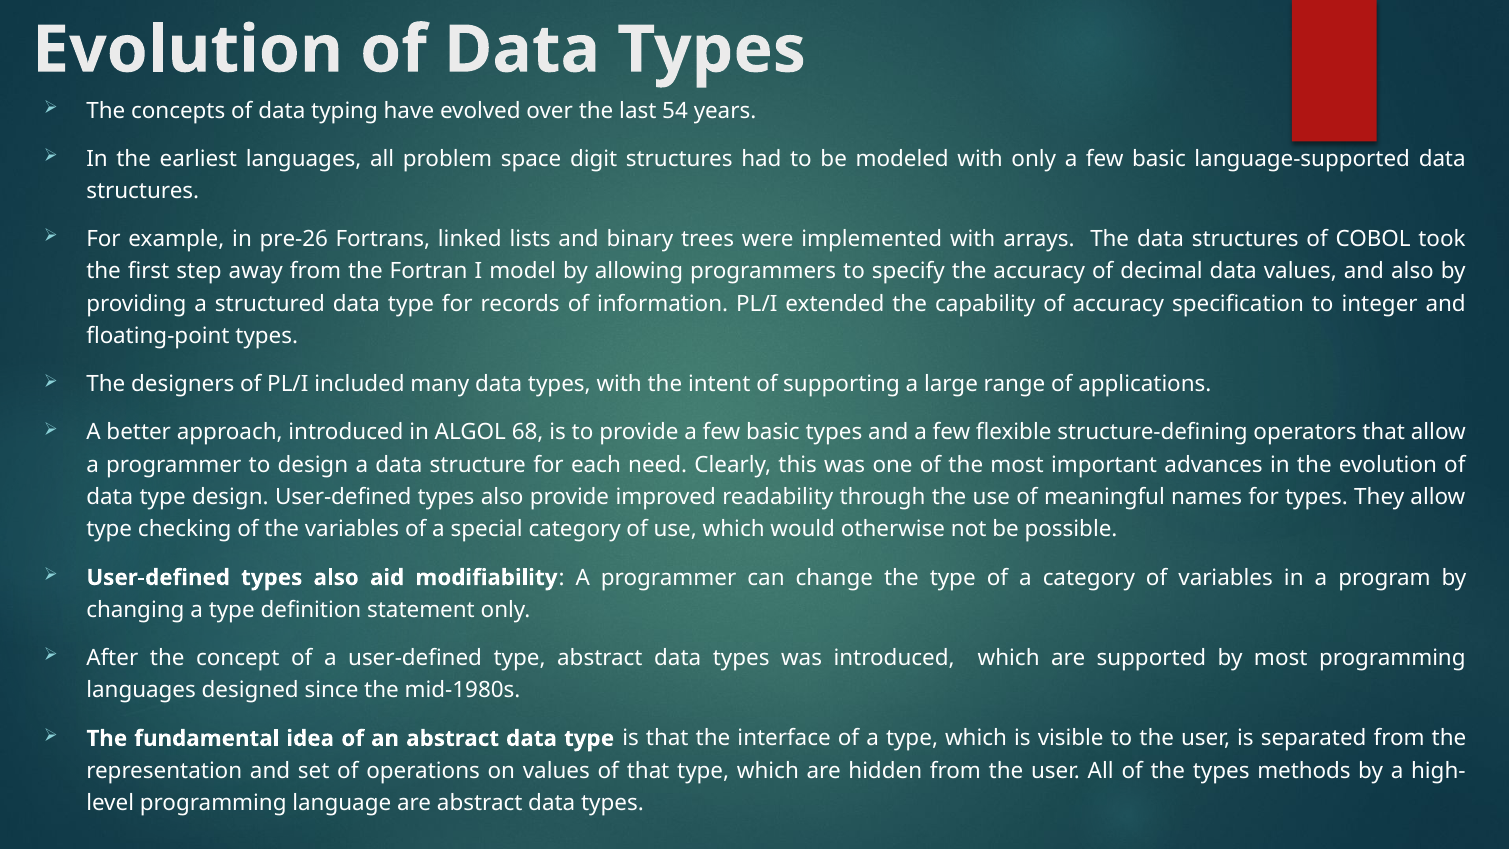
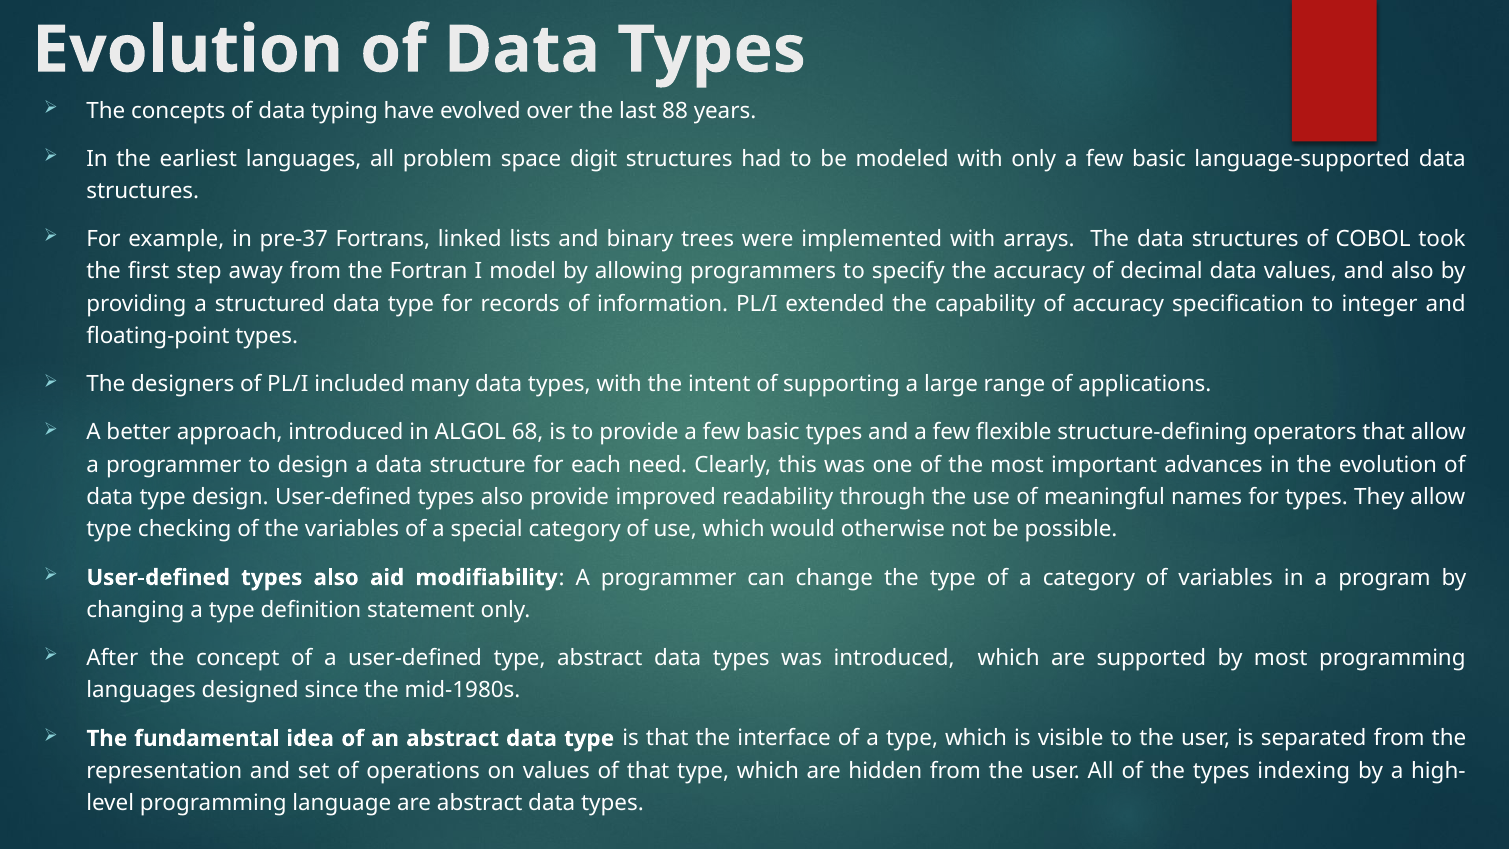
54: 54 -> 88 (675, 111)
pre-26: pre-26 -> pre-37 (294, 239)
methods: methods -> indexing (1304, 771)
